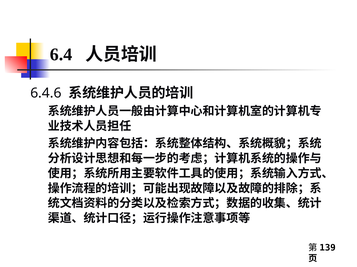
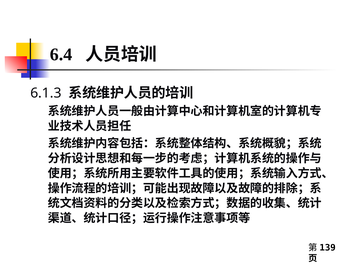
6.4.6: 6.4.6 -> 6.1.3 (46, 93)
